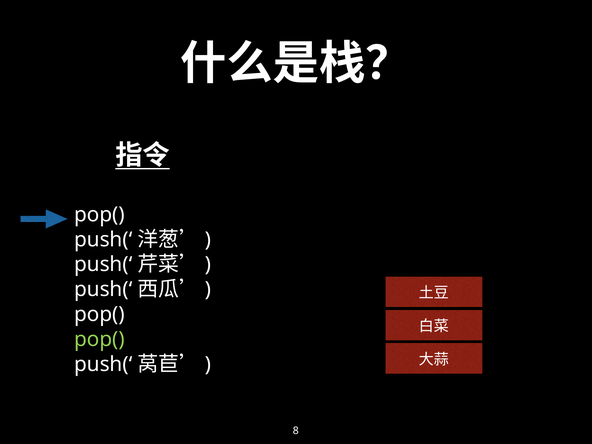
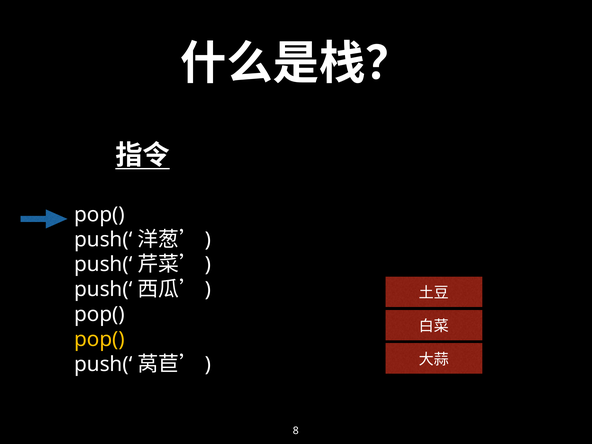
pop( colour: light green -> yellow (99, 339)
